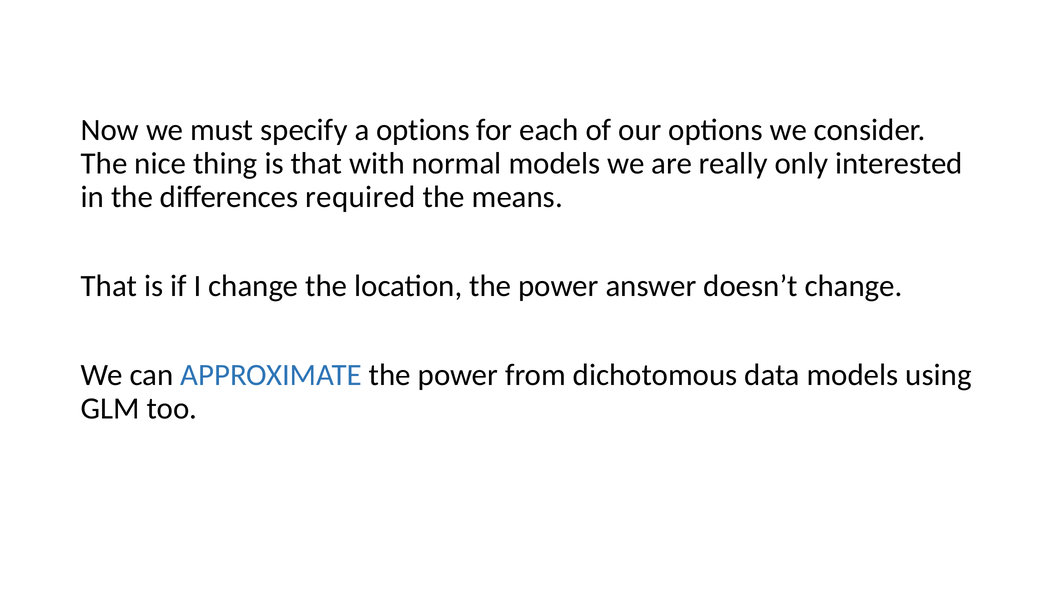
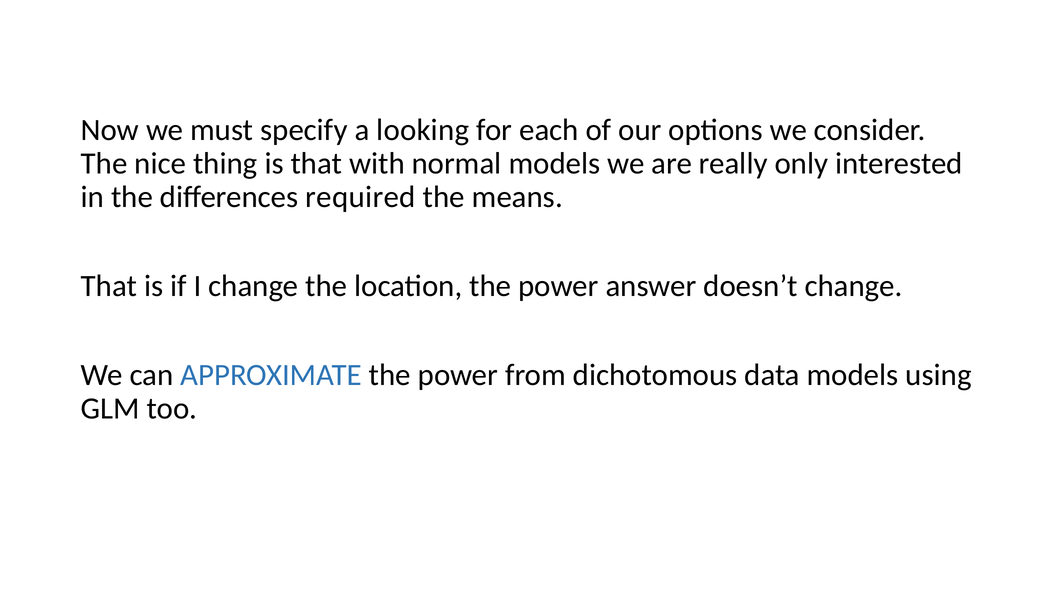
a options: options -> looking (423, 130)
